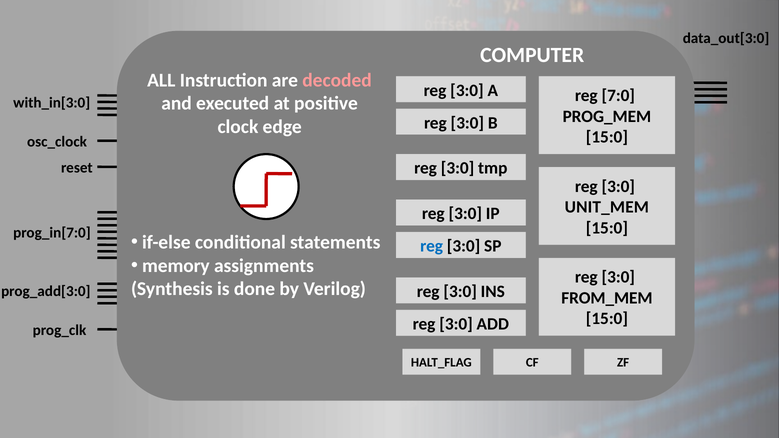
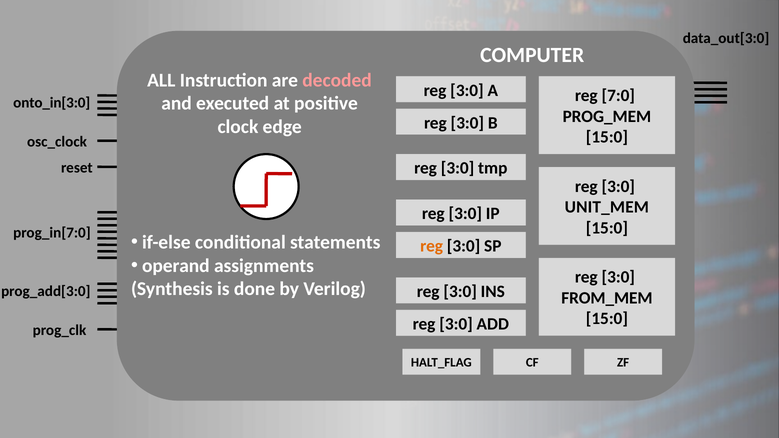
with_in[3:0: with_in[3:0 -> onto_in[3:0 (52, 103)
reg colour: blue -> orange (432, 246)
memory: memory -> operand (176, 266)
